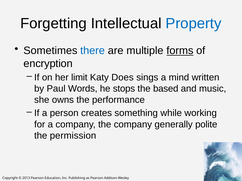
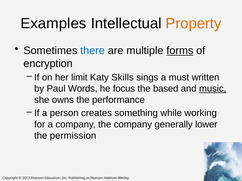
Forgetting: Forgetting -> Examples (53, 23)
Property colour: blue -> orange (194, 23)
Does: Does -> Skills (123, 78)
mind: mind -> must (179, 78)
stops: stops -> focus (124, 89)
music underline: none -> present (213, 89)
polite: polite -> lower (206, 125)
